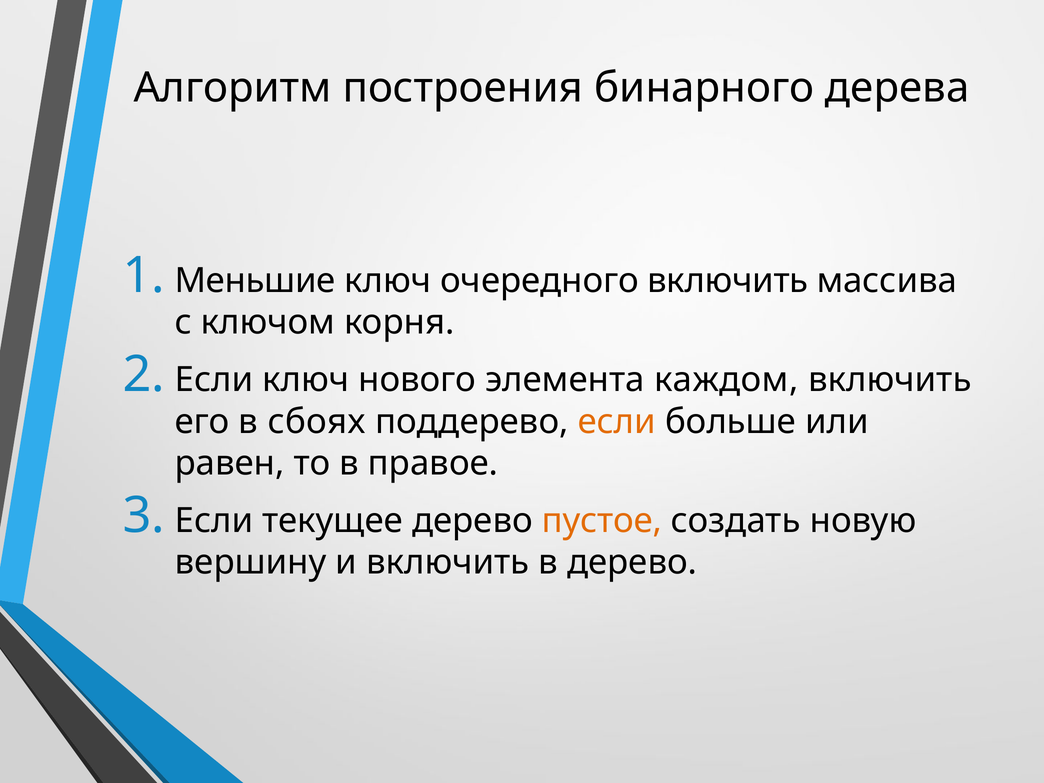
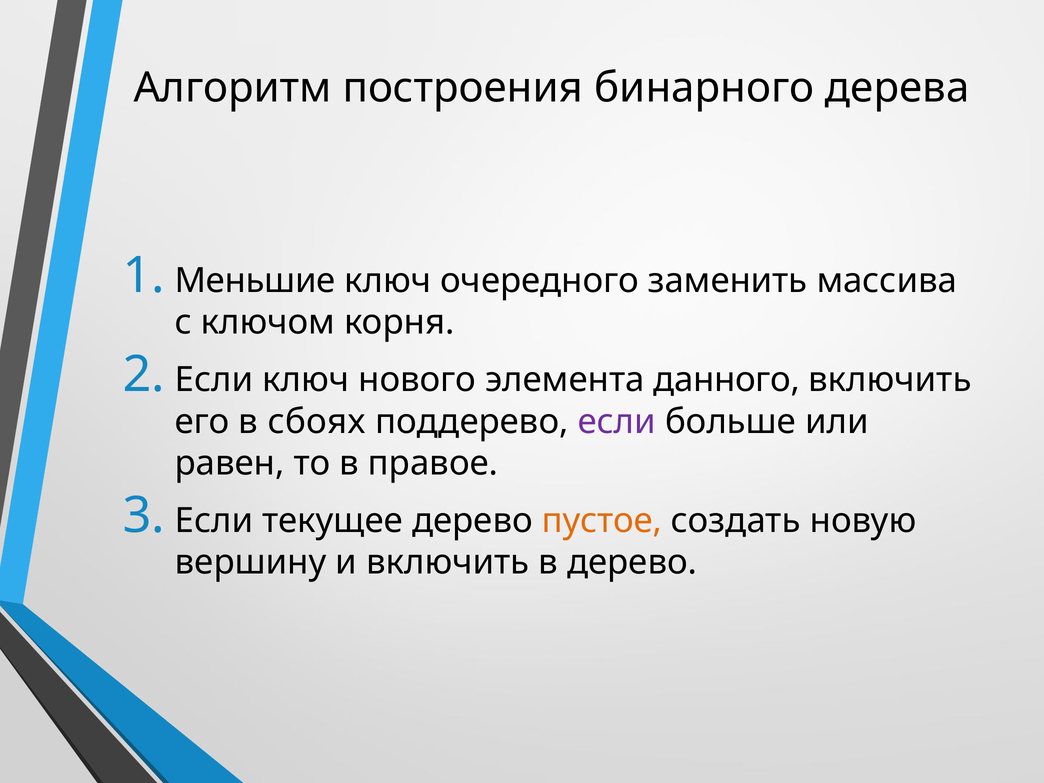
очередного включить: включить -> заменить (728, 281)
каждом: каждом -> данного (727, 380)
если colour: orange -> purple (617, 422)
